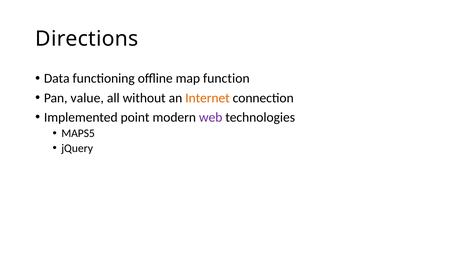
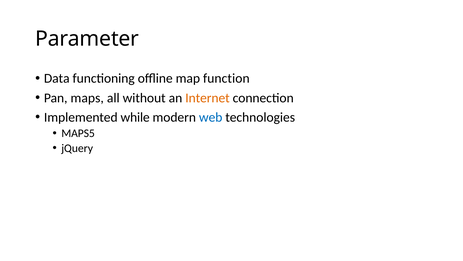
Directions: Directions -> Parameter (87, 39)
value: value -> maps (87, 98)
point: point -> while (135, 117)
web colour: purple -> blue (211, 117)
